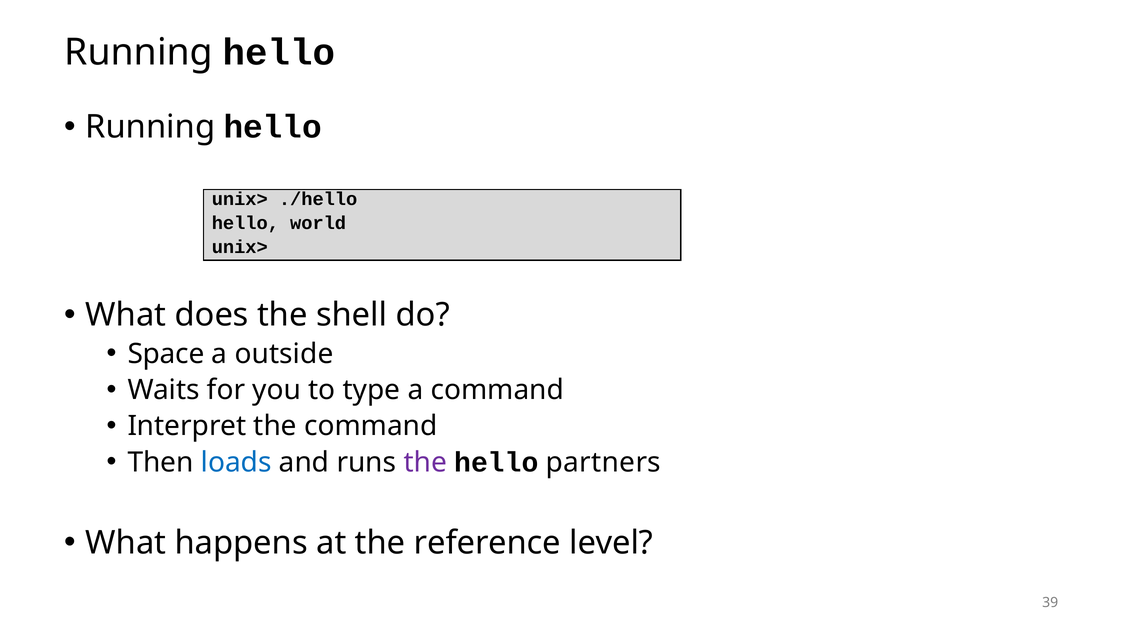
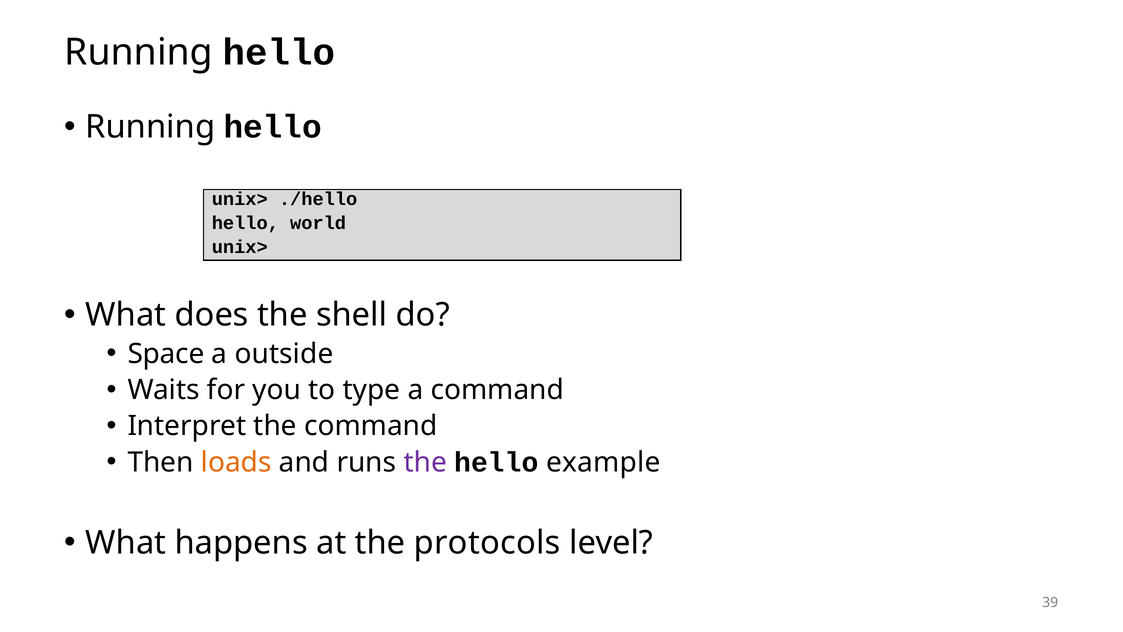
loads colour: blue -> orange (236, 462)
partners: partners -> example (603, 462)
reference: reference -> protocols (487, 543)
